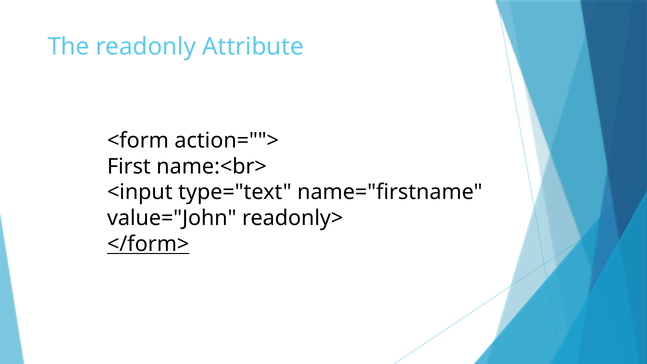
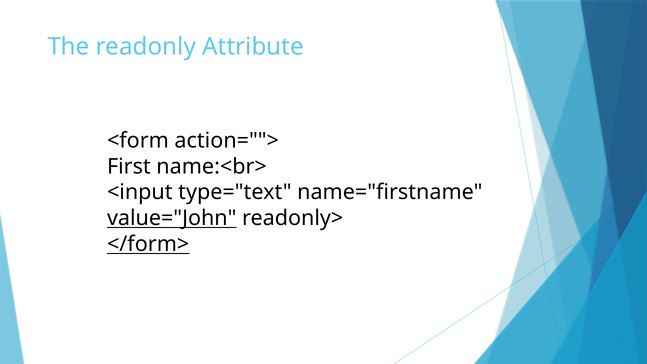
value="John underline: none -> present (172, 218)
